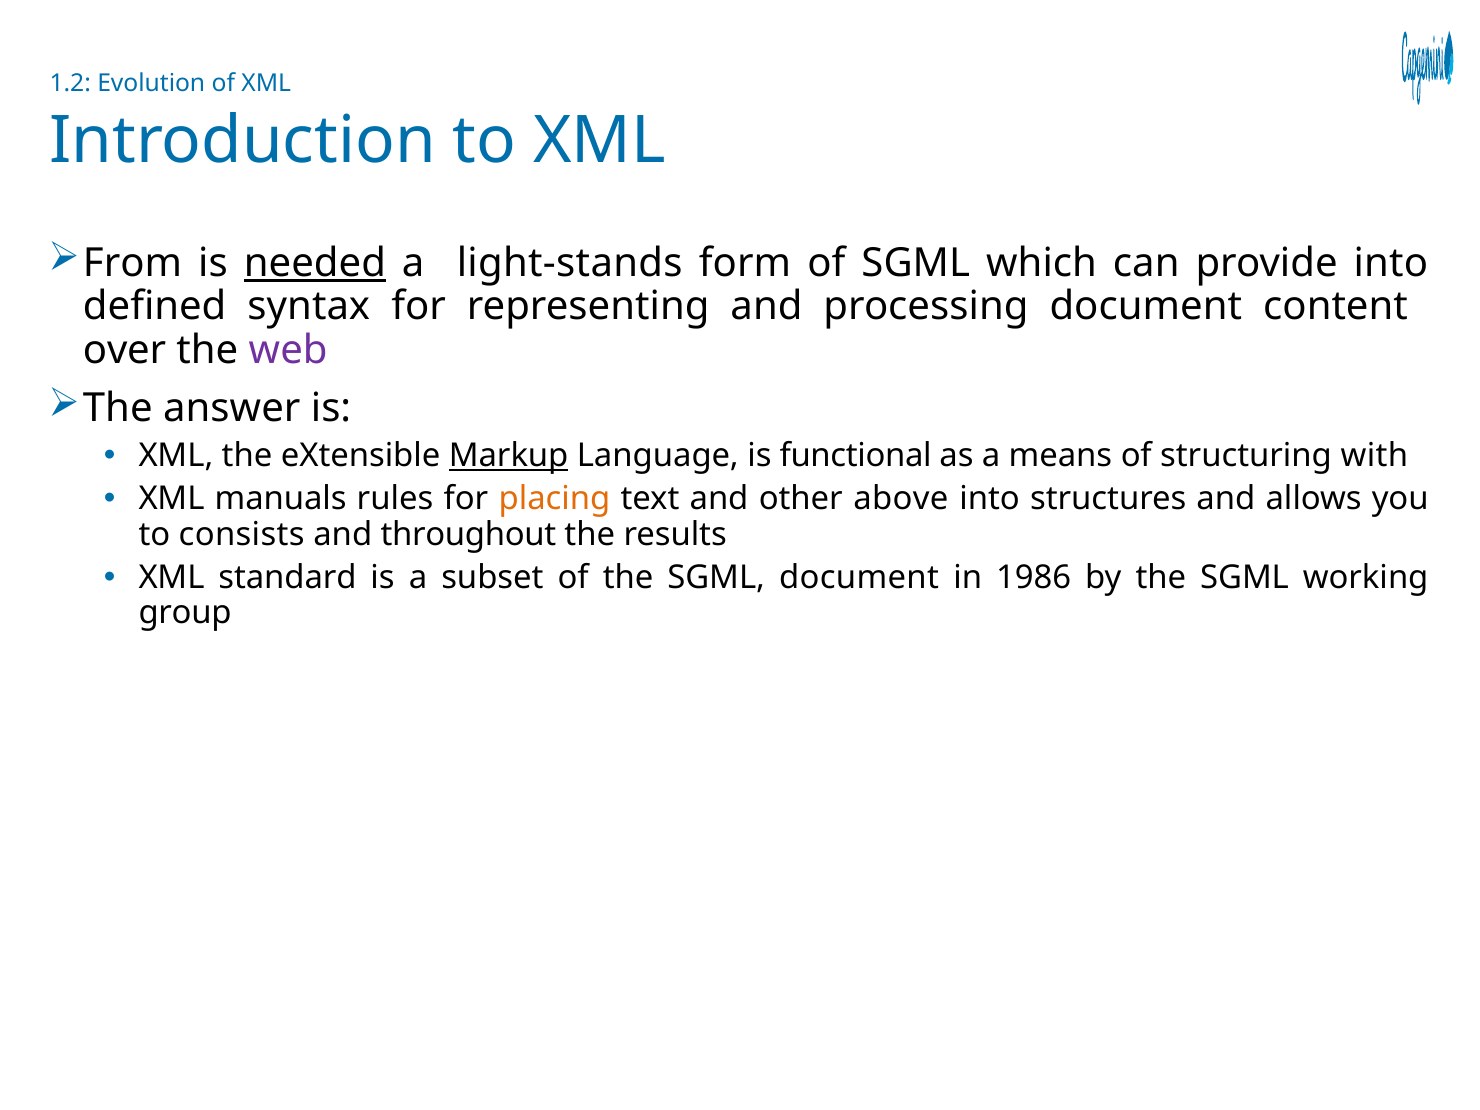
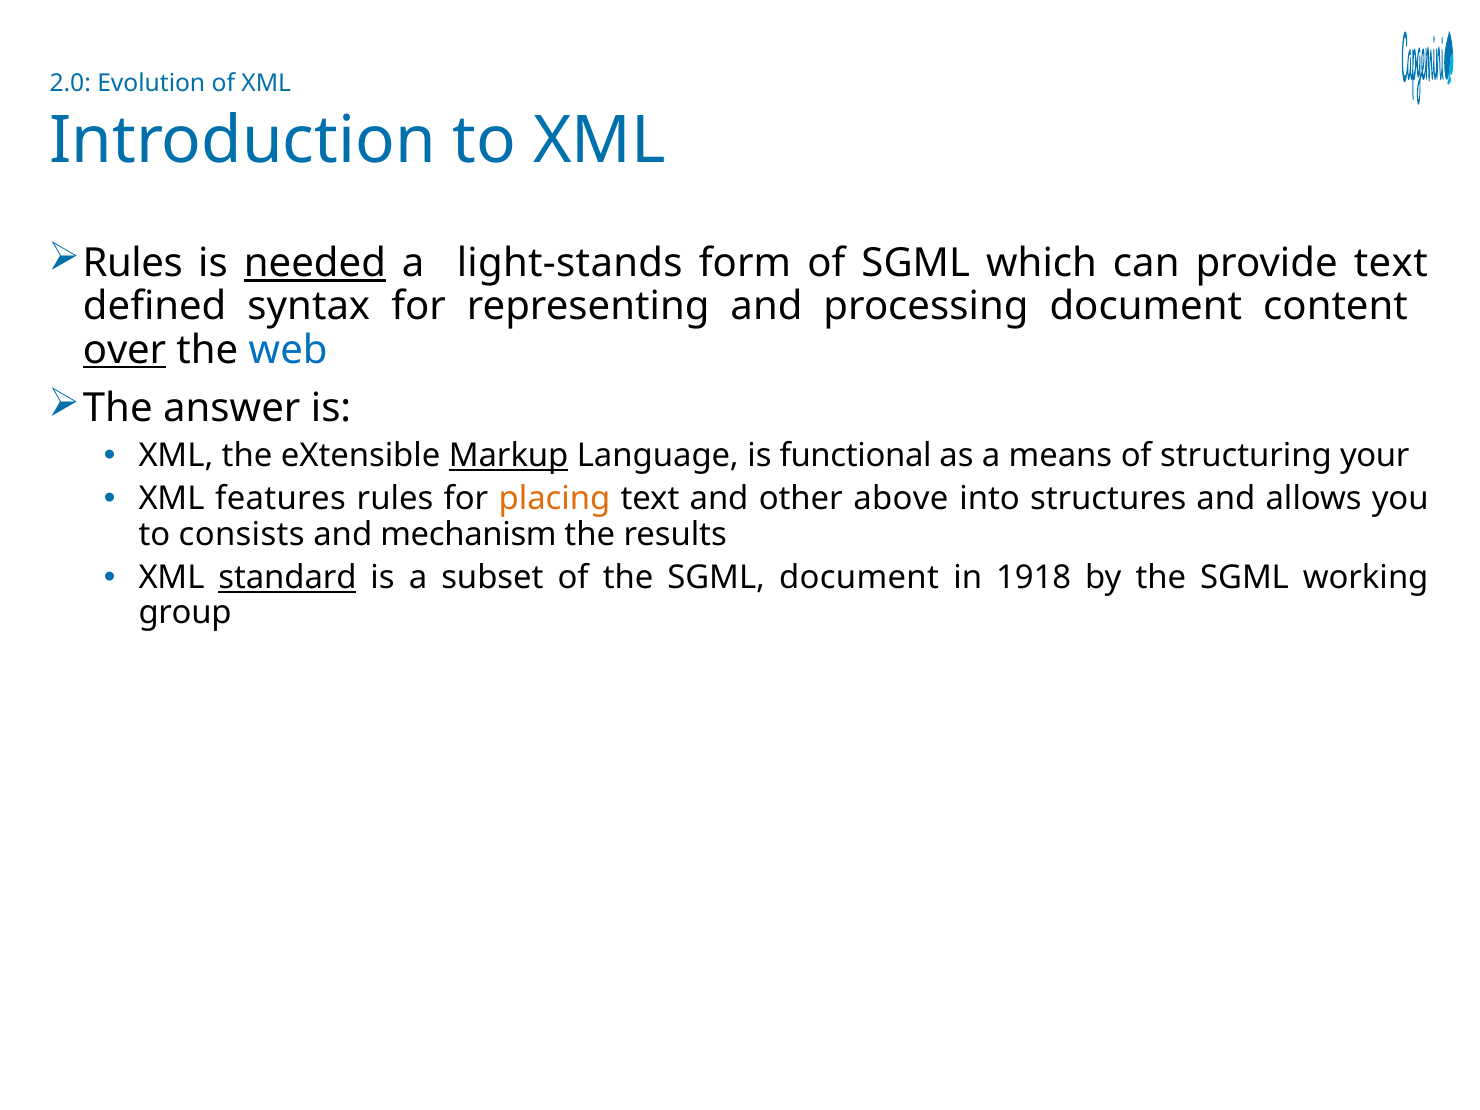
1.2: 1.2 -> 2.0 (70, 83)
From: From -> Rules (133, 263)
provide into: into -> text (1391, 263)
over underline: none -> present (125, 350)
web colour: purple -> blue (288, 350)
with: with -> your (1375, 456)
manuals: manuals -> features (280, 499)
throughout: throughout -> mechanism (468, 534)
standard underline: none -> present (288, 578)
1986: 1986 -> 1918 (1034, 578)
